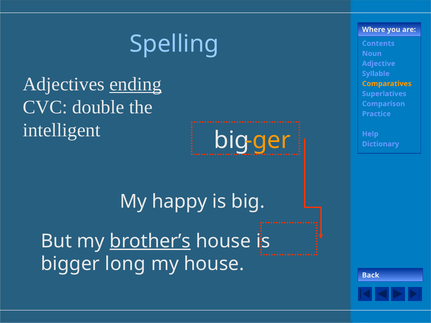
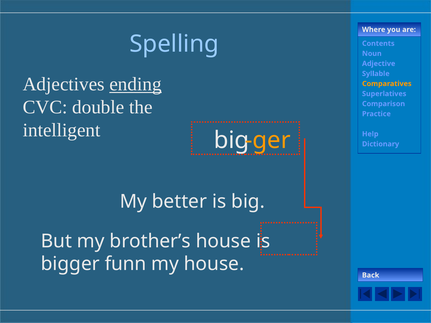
happy: happy -> better (179, 202)
brother’s underline: present -> none (150, 241)
long: long -> funn (126, 264)
